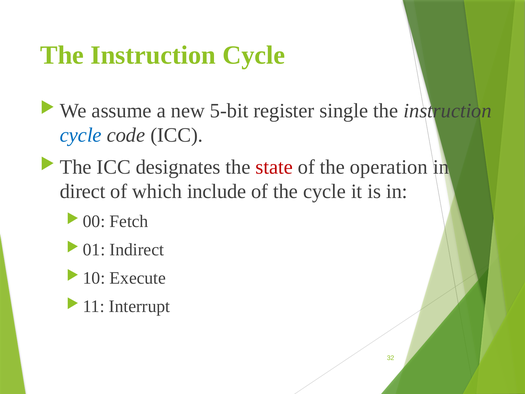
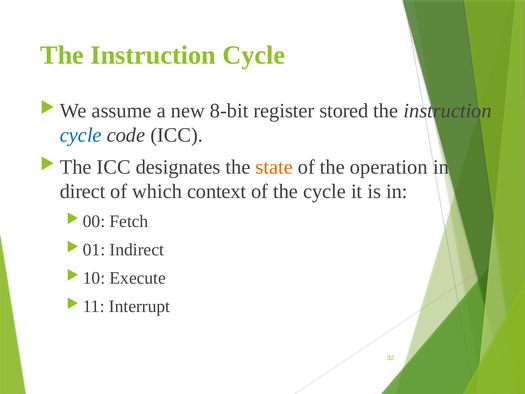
5-bit: 5-bit -> 8-bit (229, 111)
single: single -> stored (344, 111)
state colour: red -> orange (274, 167)
include: include -> context (217, 191)
